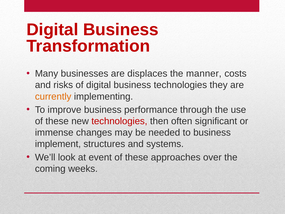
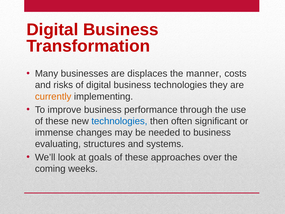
technologies colour: red -> blue (119, 121)
implement: implement -> evaluating (58, 144)
event: event -> goals (100, 157)
